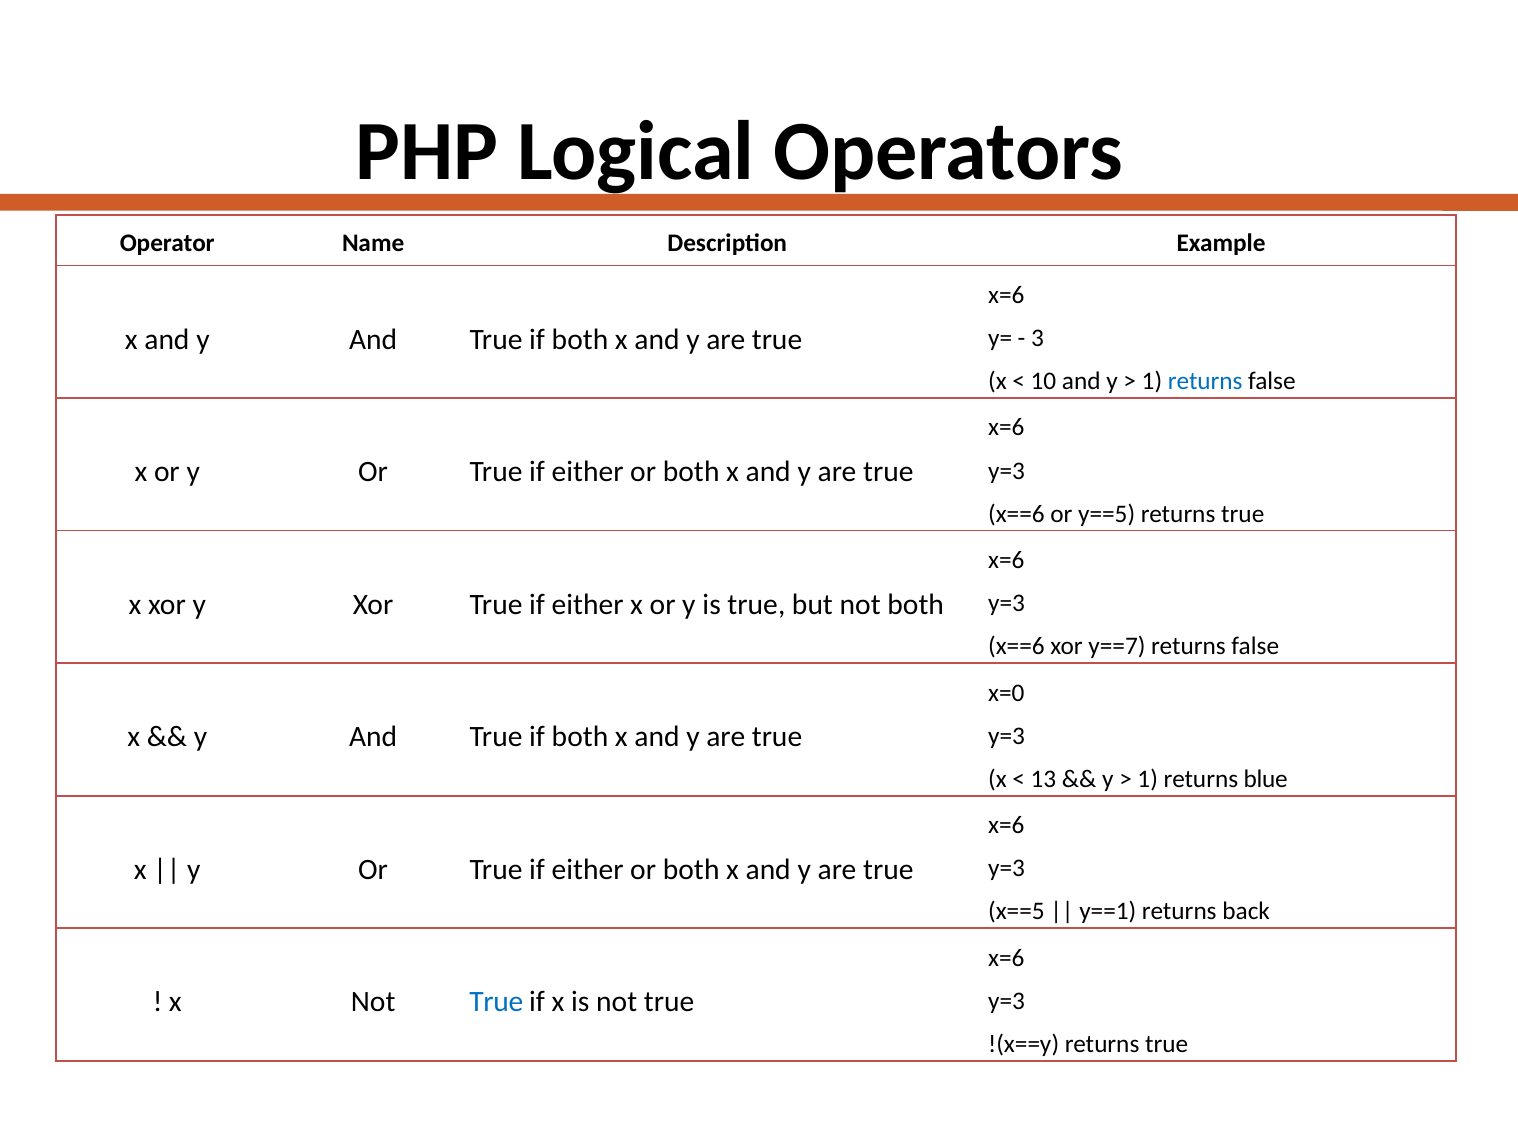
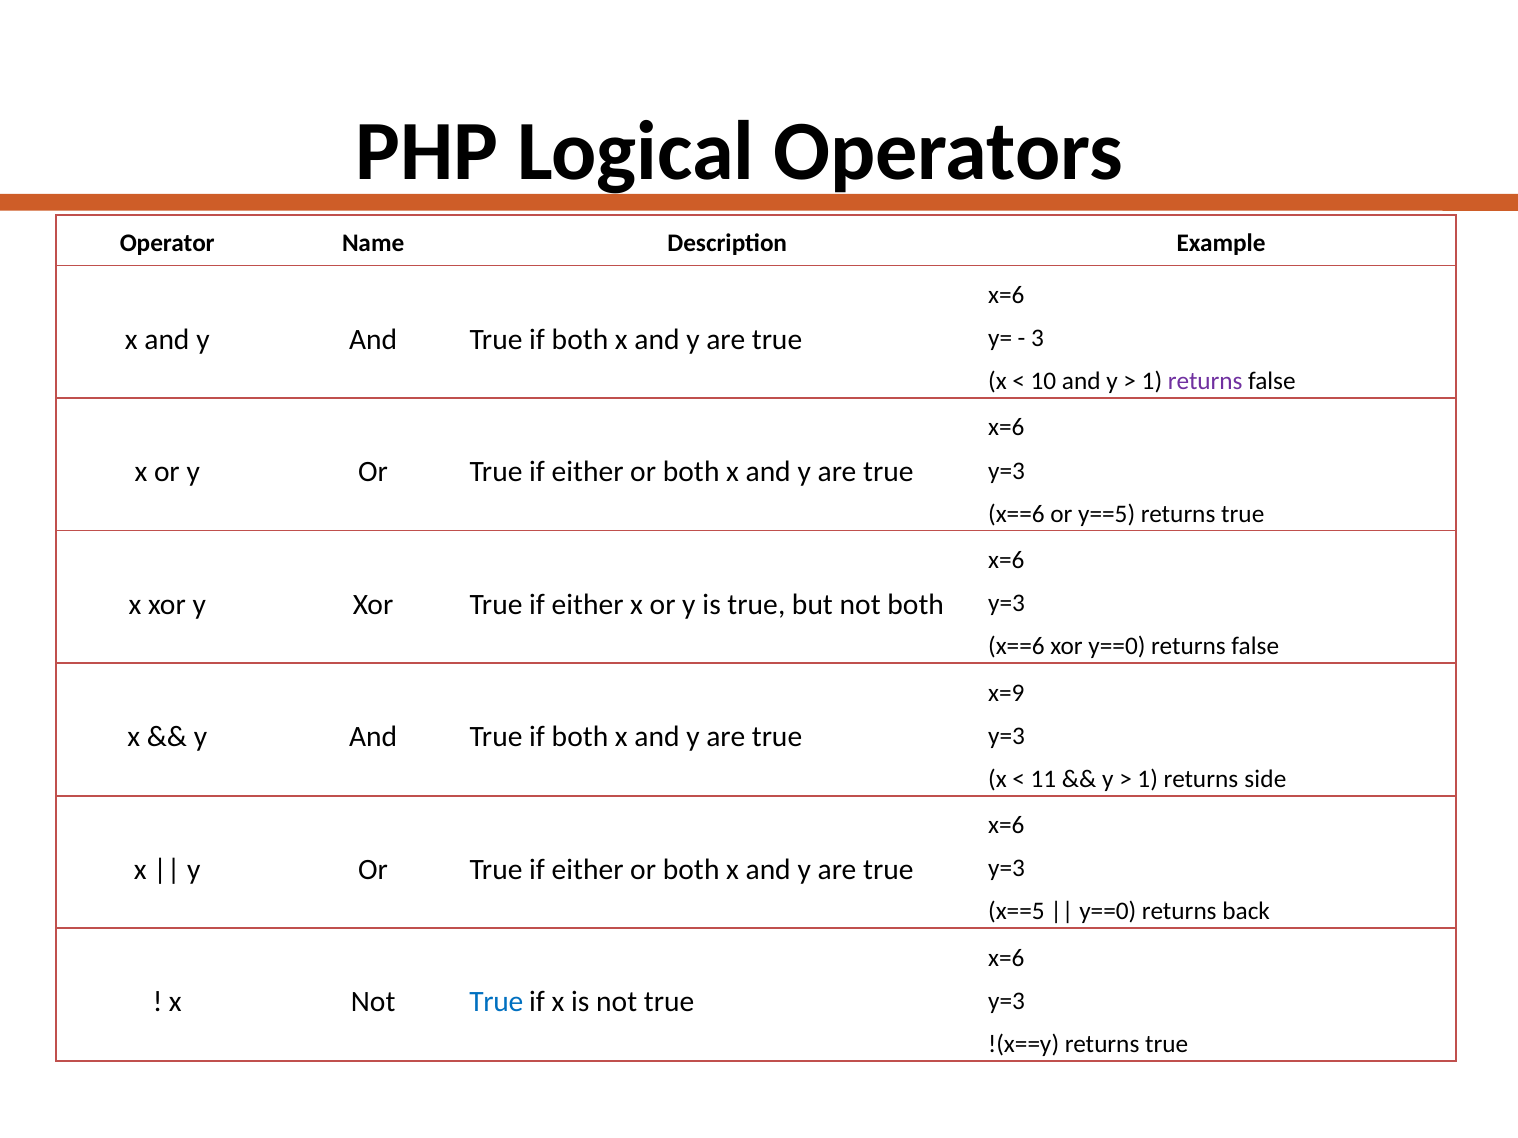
returns colour: blue -> purple (1205, 381)
xor y==7: y==7 -> y==0 (1117, 647)
x=0: x=0 -> x=9 (1006, 693)
13: 13 -> 11 (1043, 779)
blue: blue -> side (1265, 779)
y==1: y==1 -> y==0 (1108, 912)
